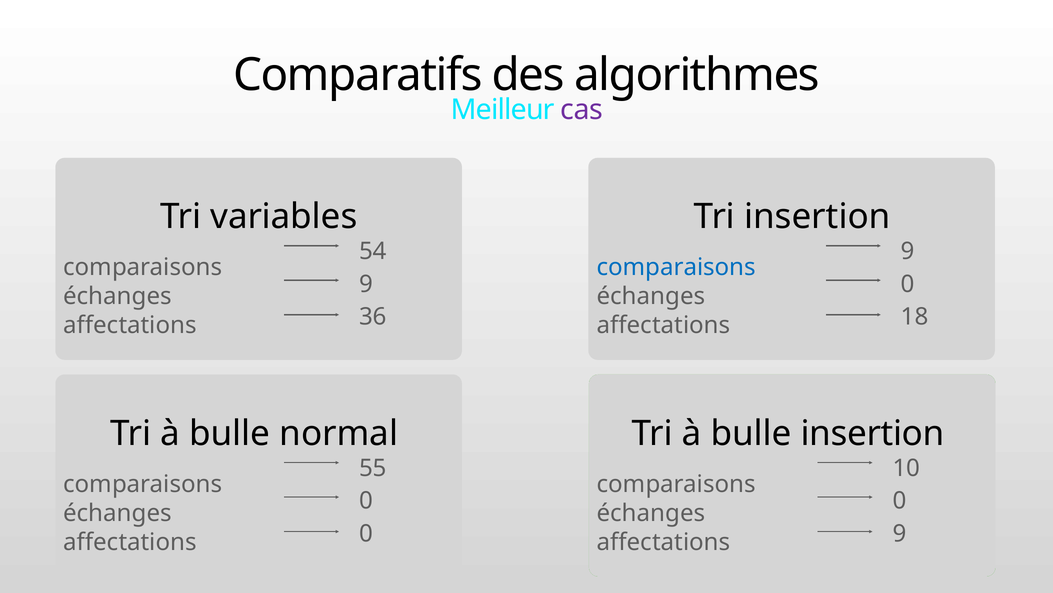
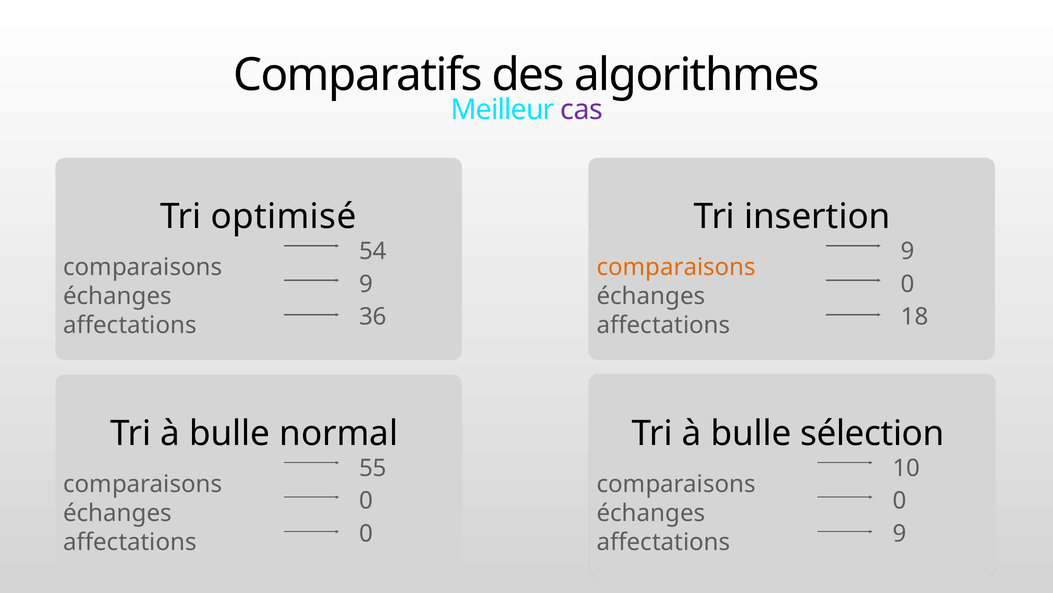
variables: variables -> optimisé (284, 217)
comparaisons colour: blue -> orange (676, 267)
bulle insertion: insertion -> sélection (872, 433)
